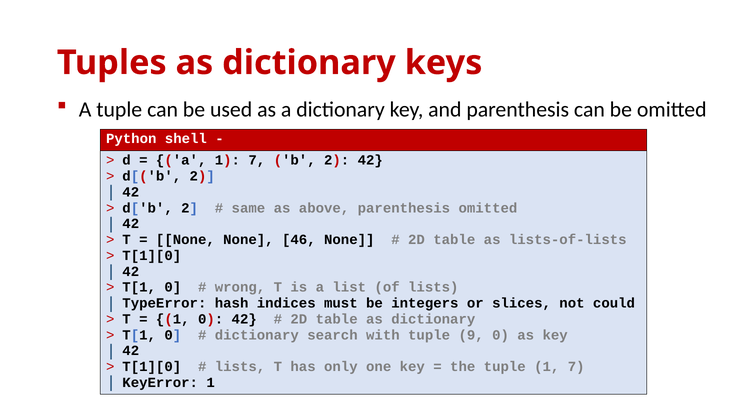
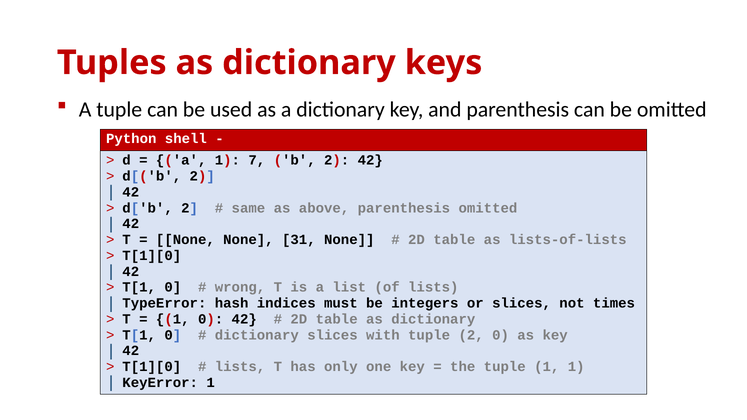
46: 46 -> 31 (299, 240)
could: could -> times (614, 303)
dictionary search: search -> slices (332, 335)
tuple 9: 9 -> 2 (471, 335)
tuple 1 7: 7 -> 1 (576, 367)
